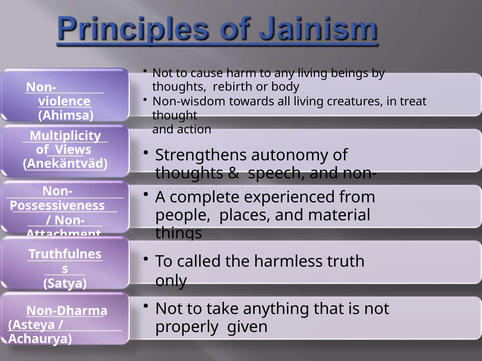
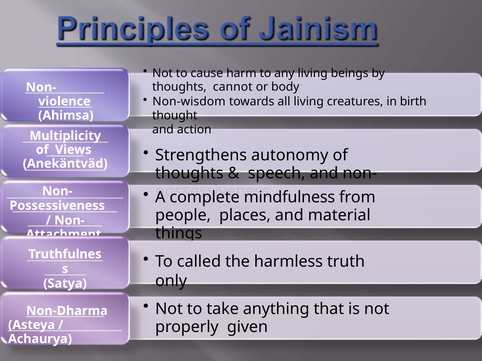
rebirth: rebirth -> cannot (233, 87)
treat: treat -> birth (413, 102)
experienced: experienced -> mindfulness (289, 197)
